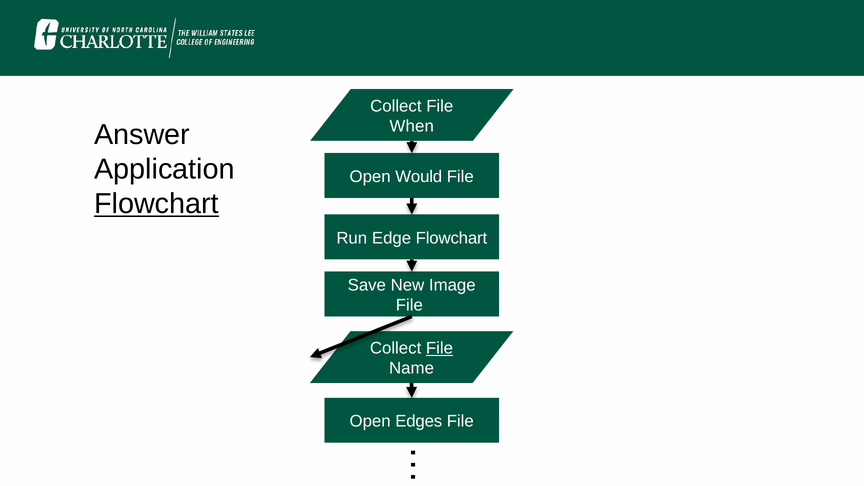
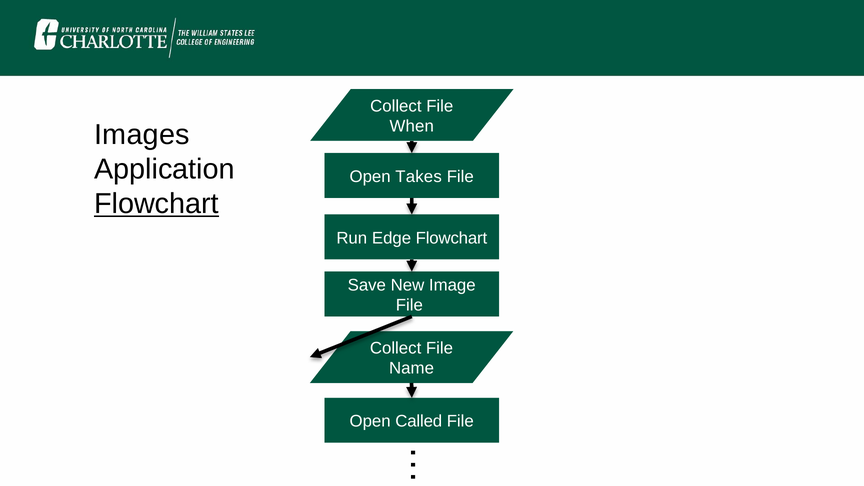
Answer: Answer -> Images (142, 135)
Would: Would -> Takes (419, 177)
File underline: present -> none (440, 348)
Edges: Edges -> Called (419, 421)
